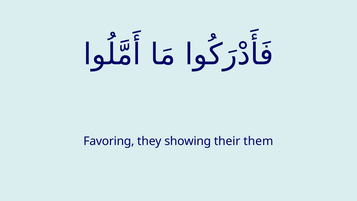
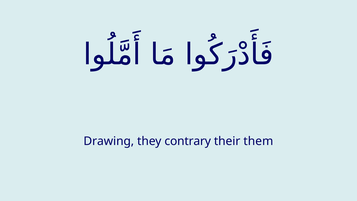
Favoring: Favoring -> Drawing (109, 141)
showing: showing -> contrary (188, 141)
